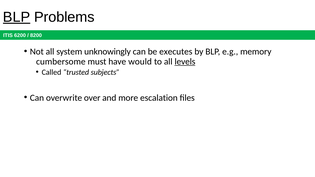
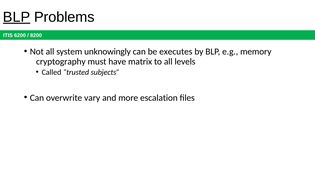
cumbersome: cumbersome -> cryptography (61, 62)
would: would -> matrix (140, 62)
levels underline: present -> none (185, 62)
over: over -> vary (92, 98)
